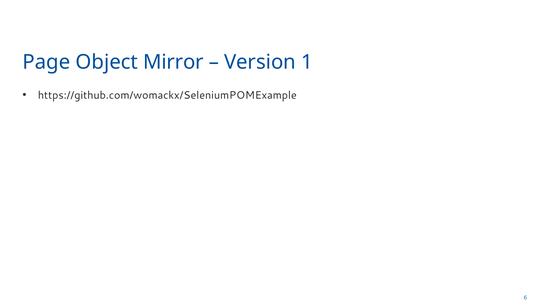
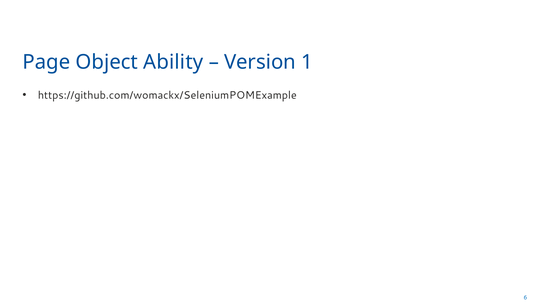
Mirror: Mirror -> Ability (173, 62)
